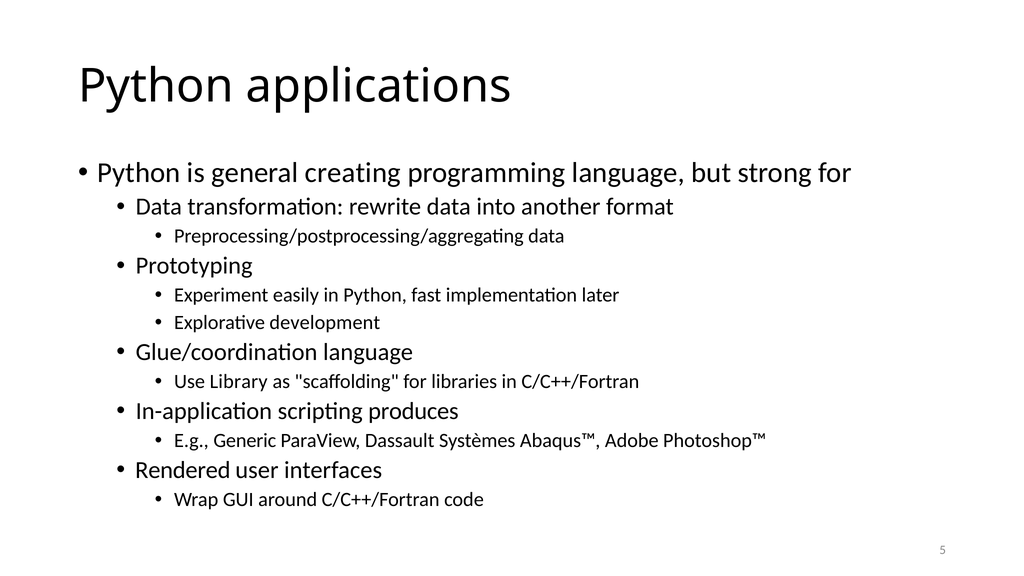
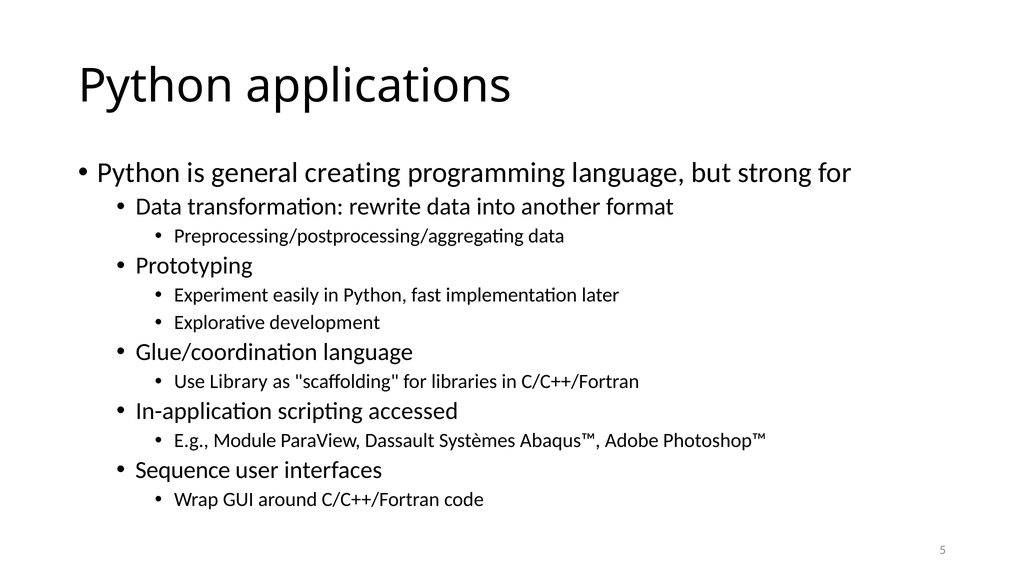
produces: produces -> accessed (413, 411)
Generic: Generic -> Module (245, 441)
Rendered: Rendered -> Sequence (183, 470)
